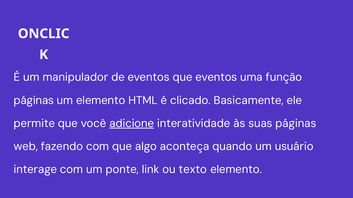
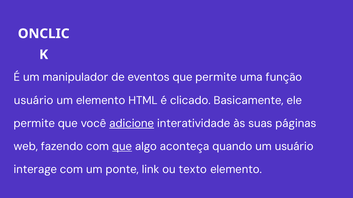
que eventos: eventos -> permite (216, 77)
páginas: páginas -> usuário (34, 101)
que underline: none -> present (122, 147)
